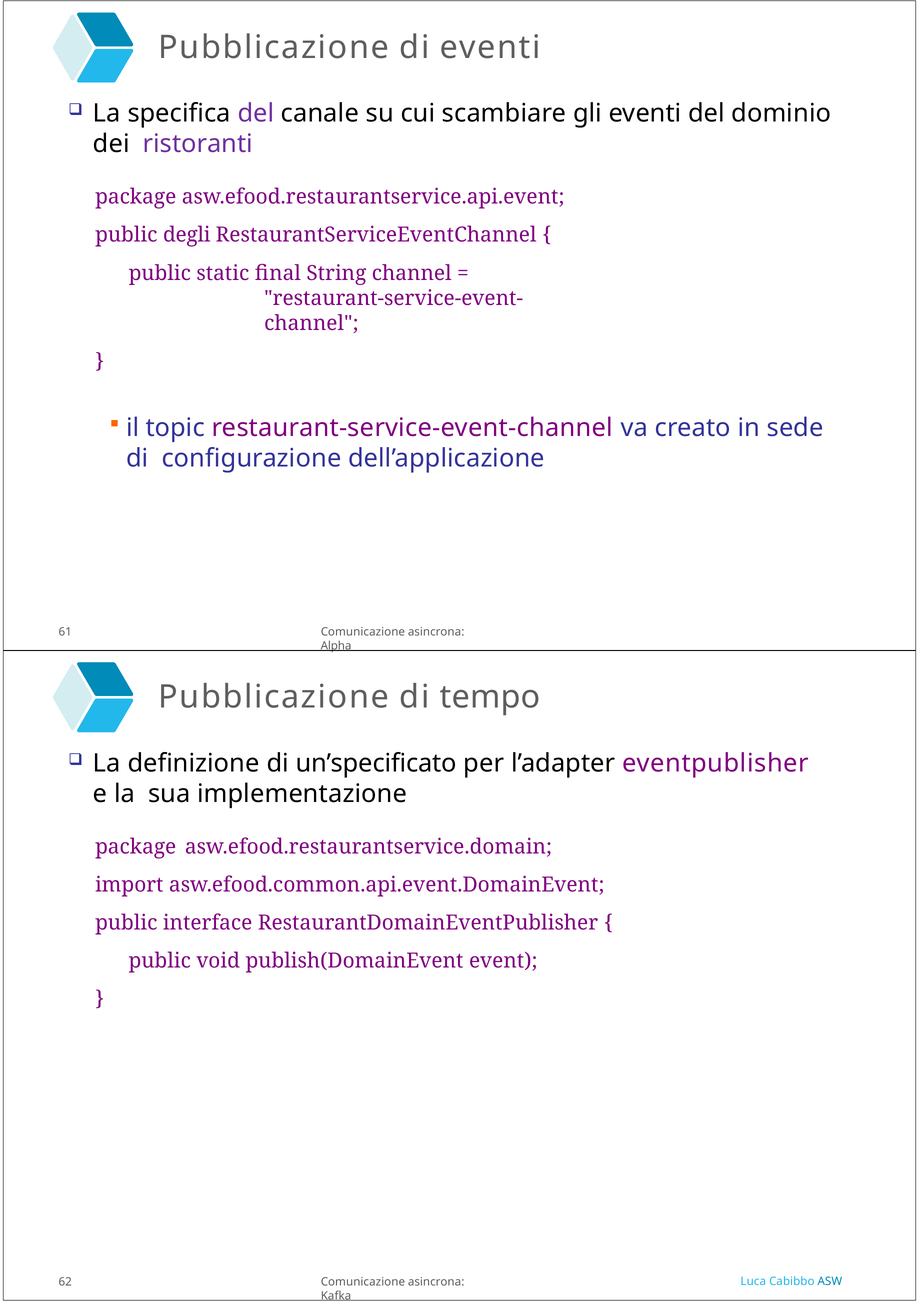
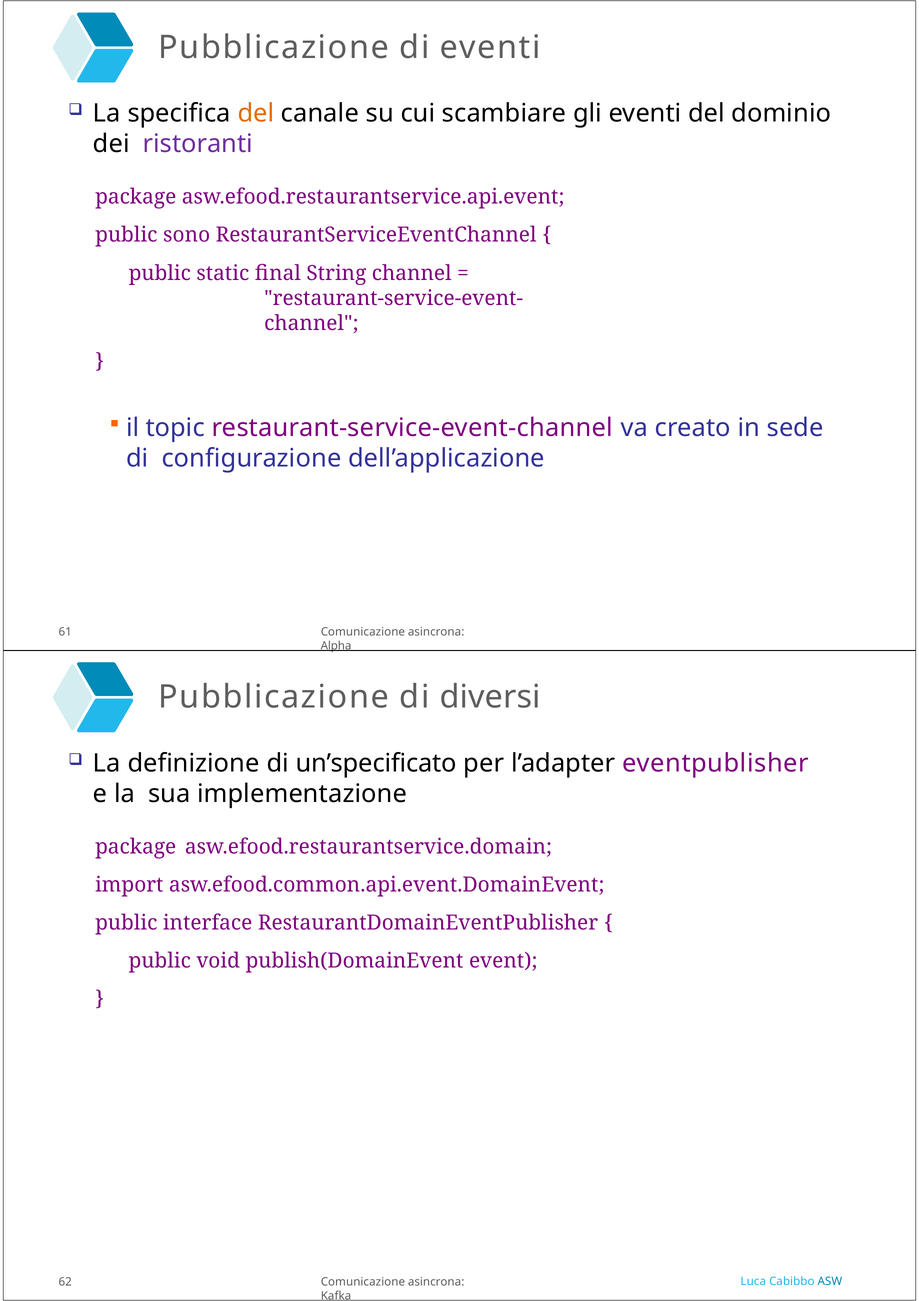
del colour: purple -> orange (256, 113)
degli: degli -> sono (187, 235)
tempo: tempo -> diversi (490, 697)
